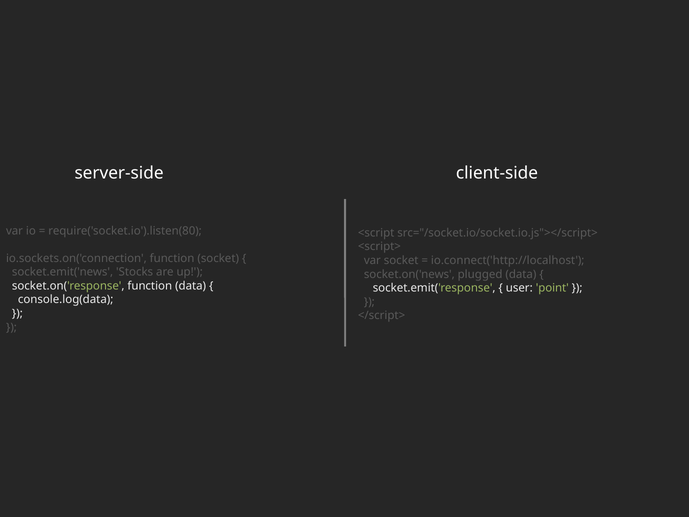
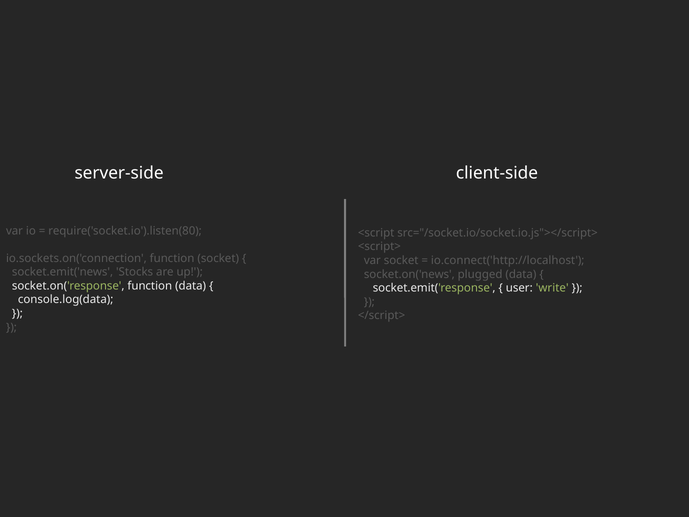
point: point -> write (552, 288)
